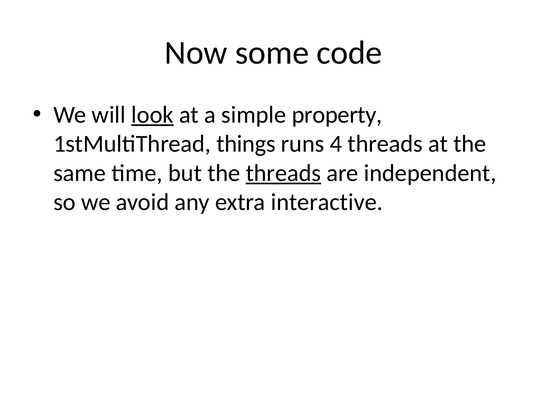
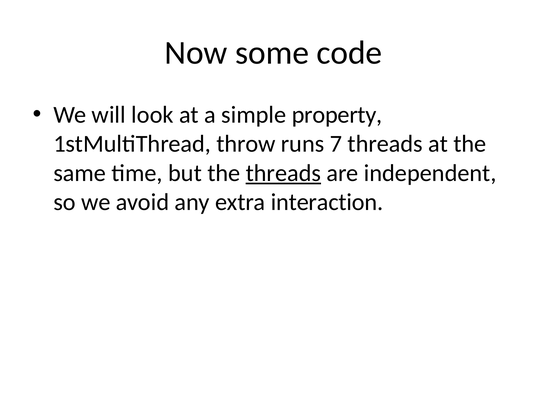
look underline: present -> none (152, 115)
things: things -> throw (246, 144)
4: 4 -> 7 (336, 144)
interactive: interactive -> interaction (327, 202)
